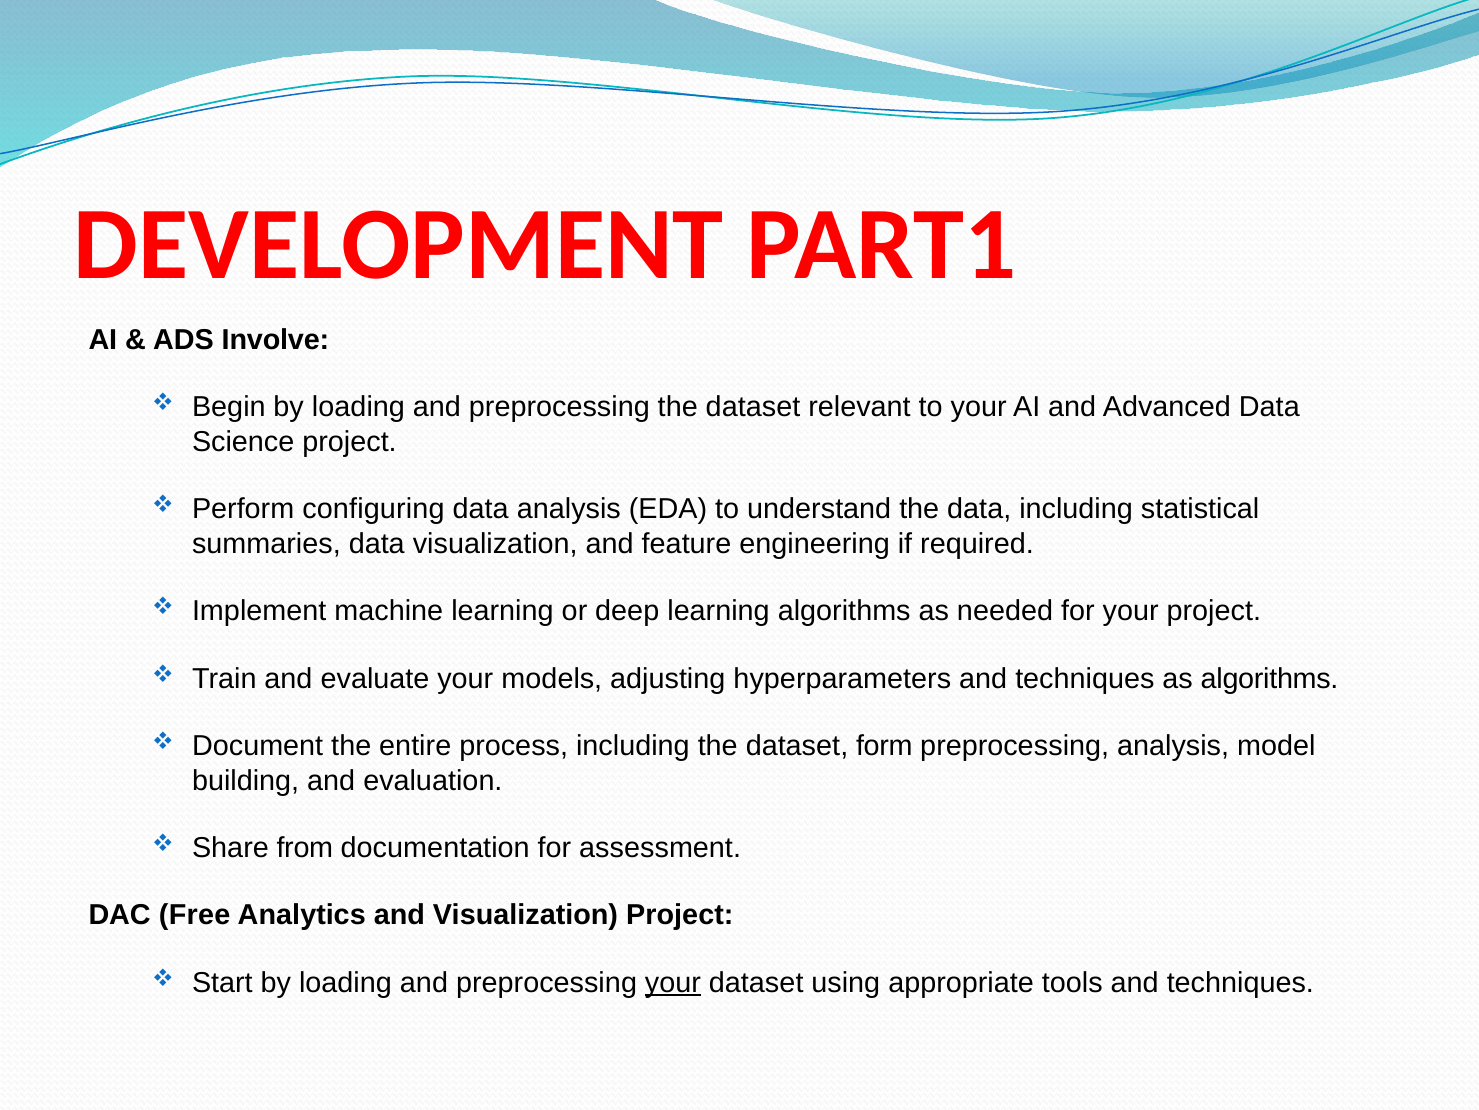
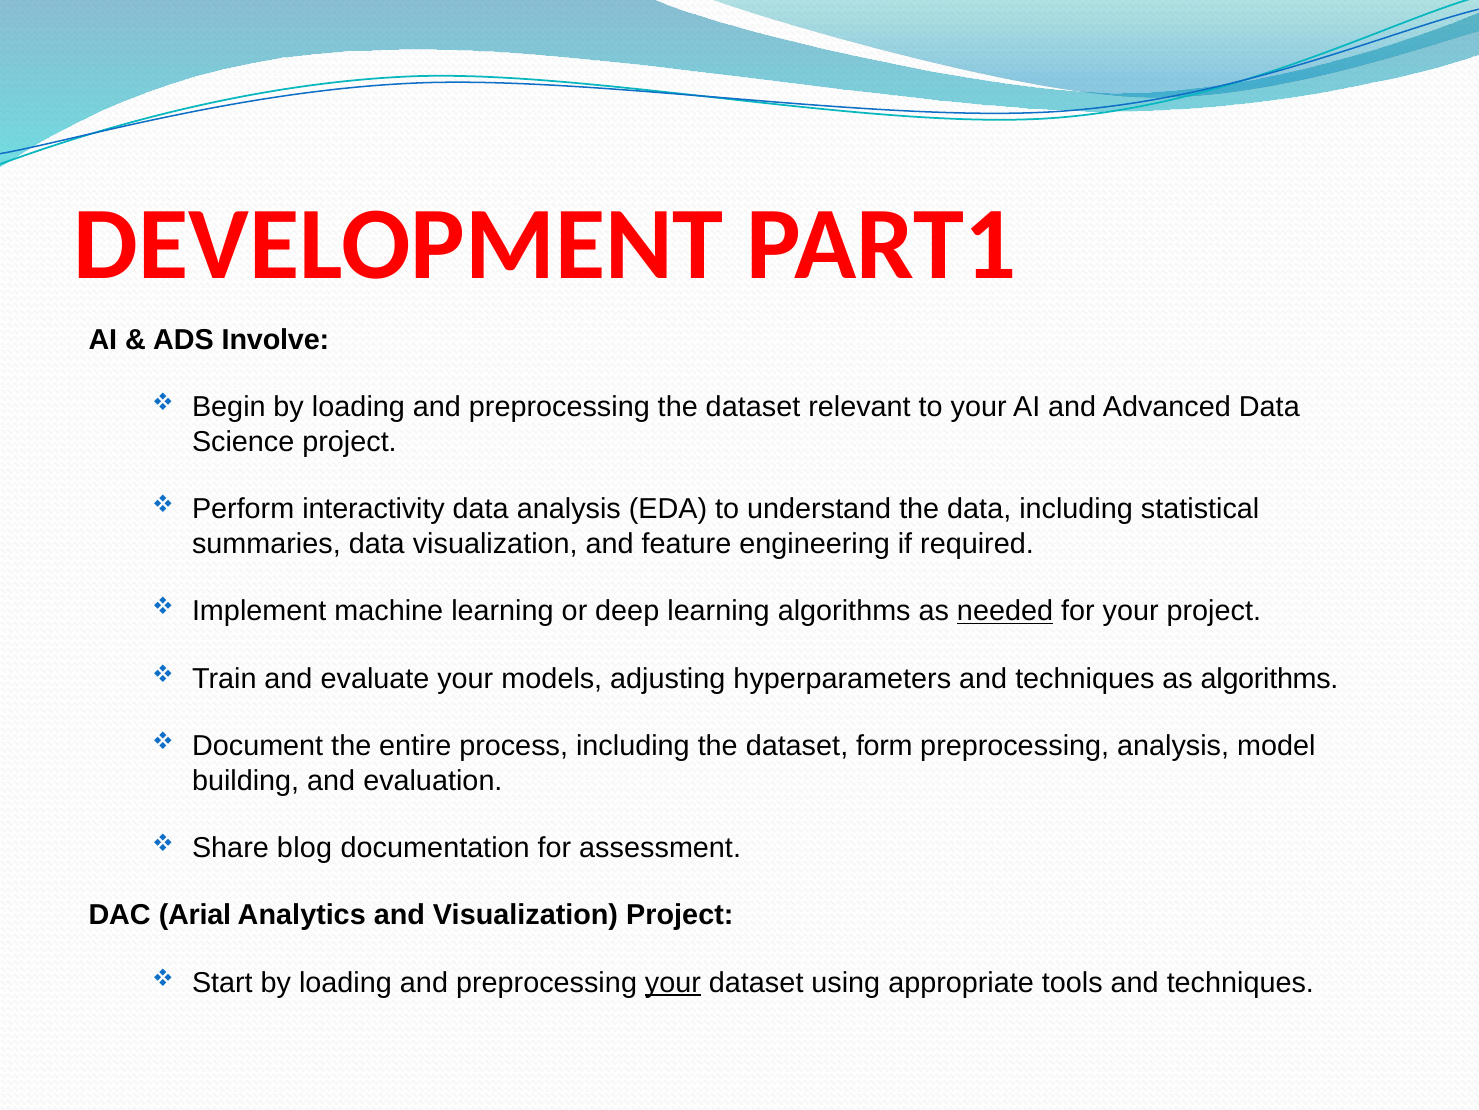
configuring: configuring -> interactivity (374, 509)
needed underline: none -> present (1005, 611)
from: from -> blog (305, 847)
Free: Free -> Arial (195, 915)
